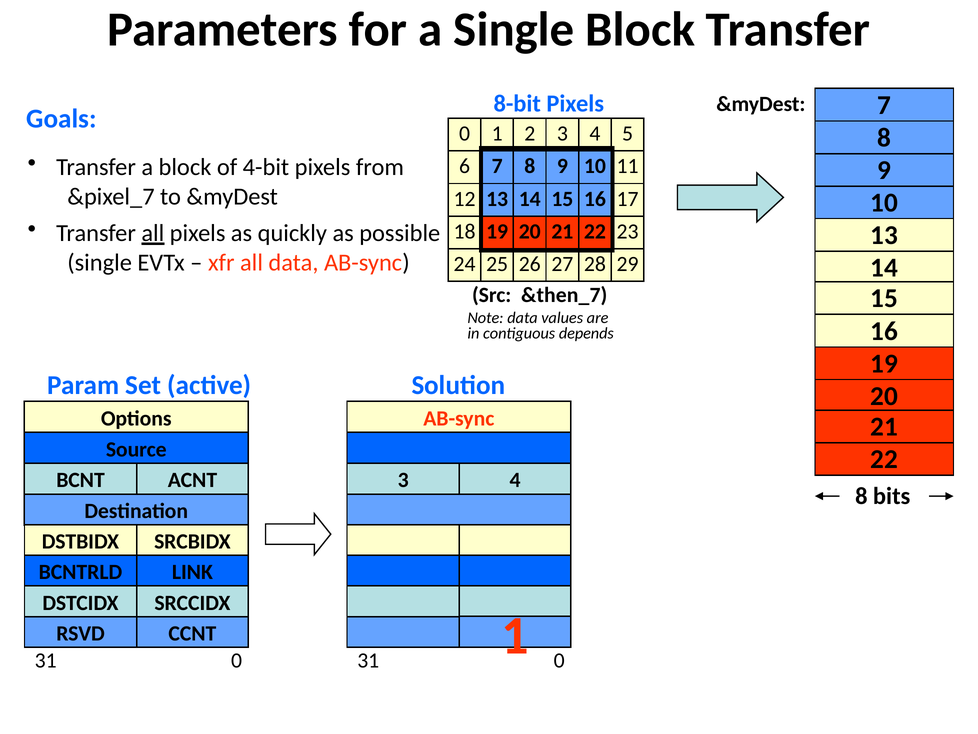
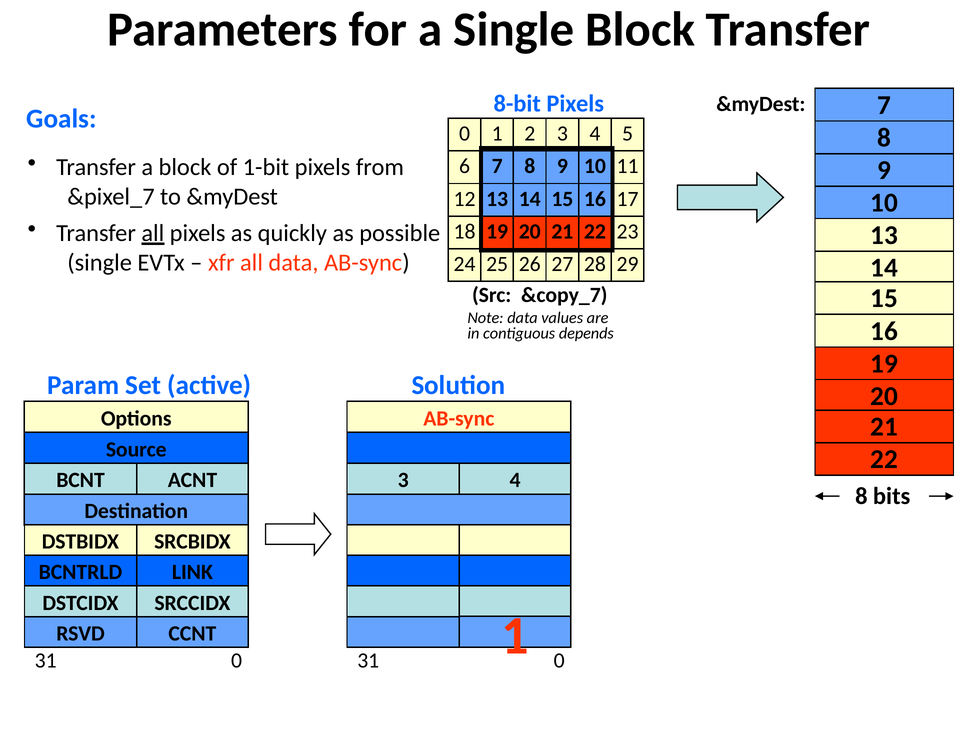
4-bit: 4-bit -> 1-bit (266, 167)
&then_7: &then_7 -> &copy_7 (564, 295)
